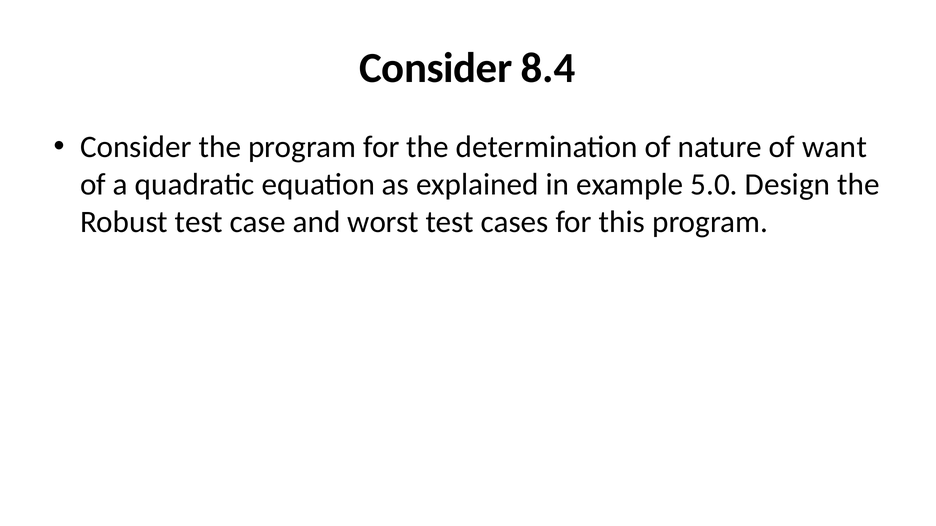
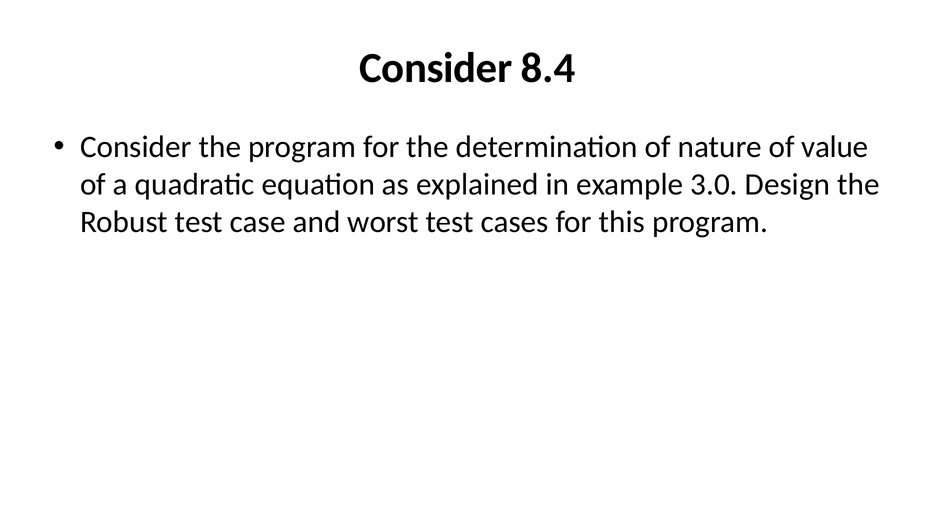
want: want -> value (835, 147)
5.0: 5.0 -> 3.0 (714, 185)
